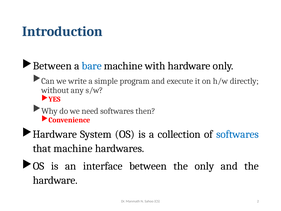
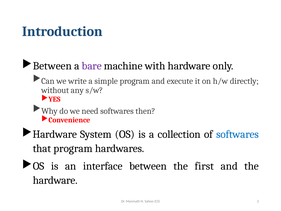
bare colour: blue -> purple (92, 66)
that machine: machine -> program (73, 148)
the only: only -> first (204, 166)
